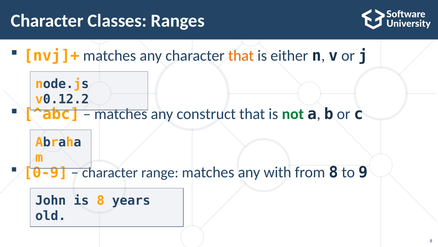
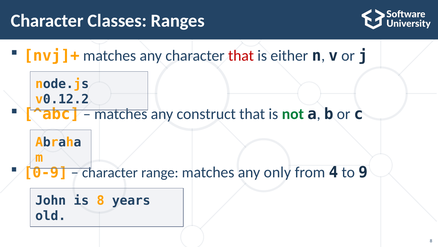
that colour: orange -> red (241, 56)
with: with -> only (277, 172)
from 8: 8 -> 4 (334, 172)
